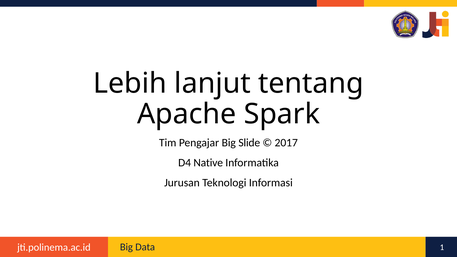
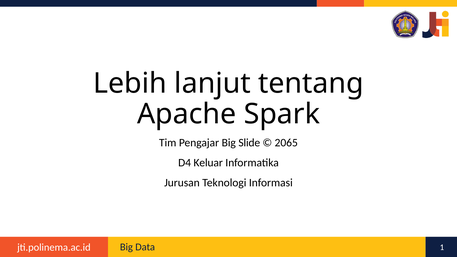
2017: 2017 -> 2065 (286, 143)
Native: Native -> Keluar (208, 163)
